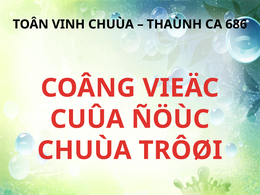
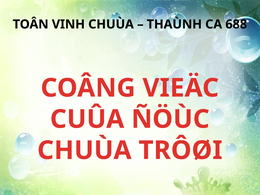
686: 686 -> 688 (236, 24)
